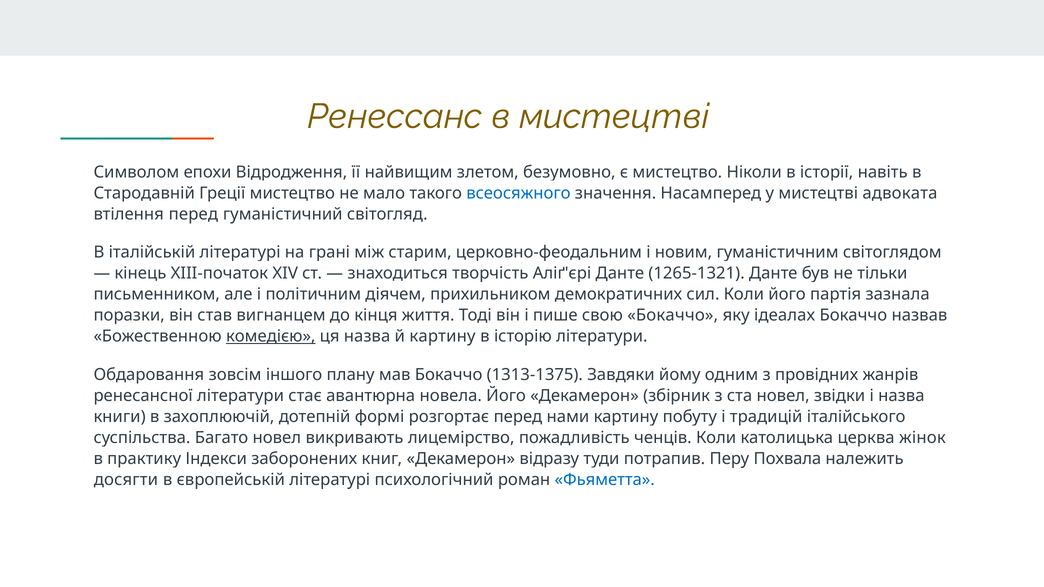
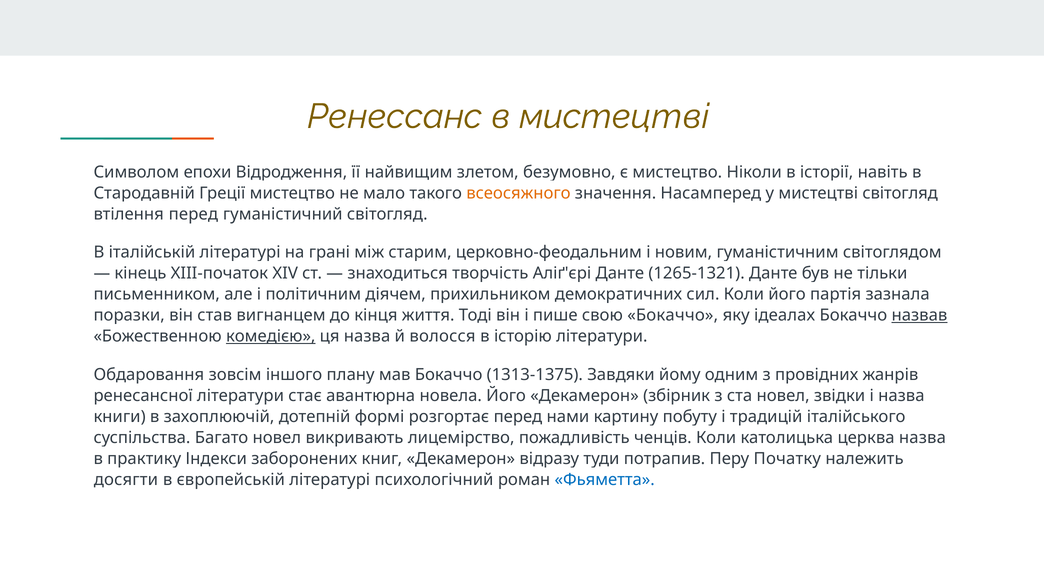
всеосяжного colour: blue -> orange (518, 193)
мистецтві адвоката: адвоката -> світогляд (900, 193)
назвав underline: none -> present (919, 316)
й картину: картину -> волосся (443, 337)
жінок: жінок -> назва (922, 438)
Похвала: Похвала -> Початку (787, 459)
